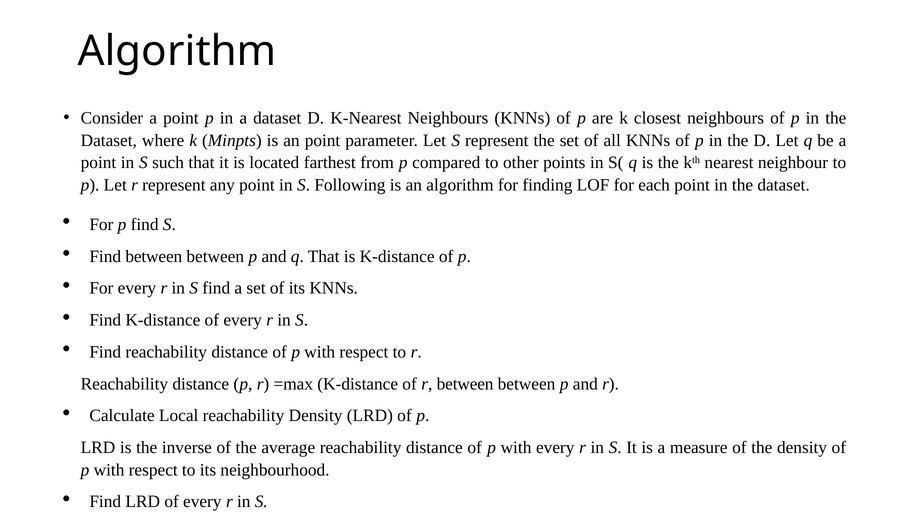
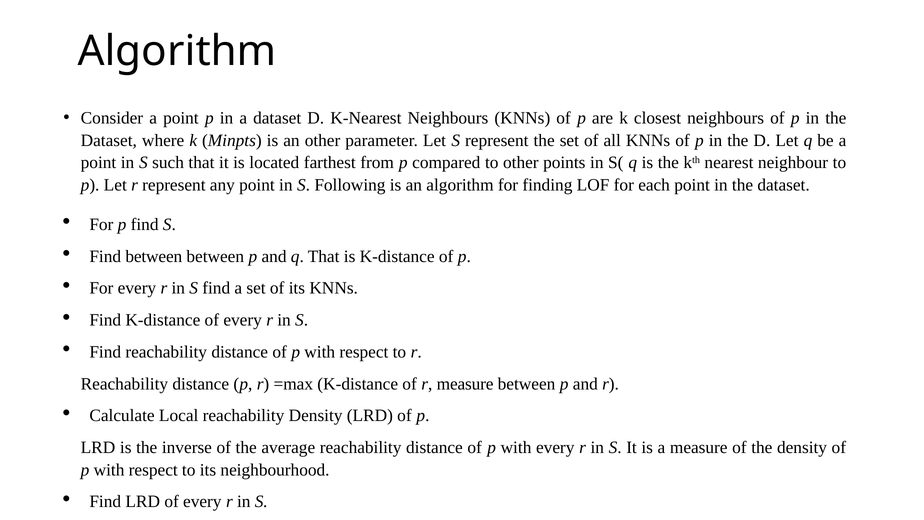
an point: point -> other (323, 140)
r between: between -> measure (465, 384)
